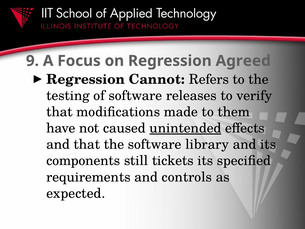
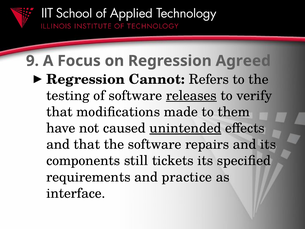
releases underline: none -> present (191, 96)
library: library -> repairs (207, 144)
controls: controls -> practice (187, 177)
expected: expected -> interface (76, 193)
